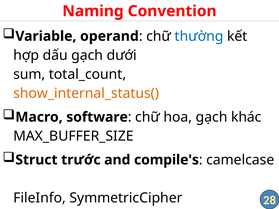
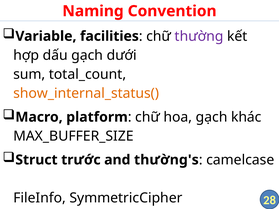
operand: operand -> facilities (109, 36)
thường colour: blue -> purple (199, 36)
software: software -> platform (97, 117)
compile's: compile's -> thường's (166, 160)
